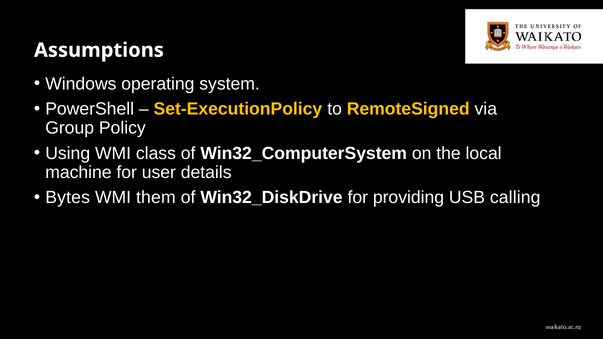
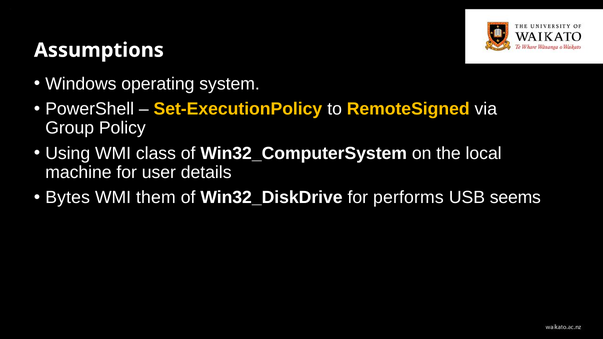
providing: providing -> performs (408, 198)
calling: calling -> seems (515, 198)
